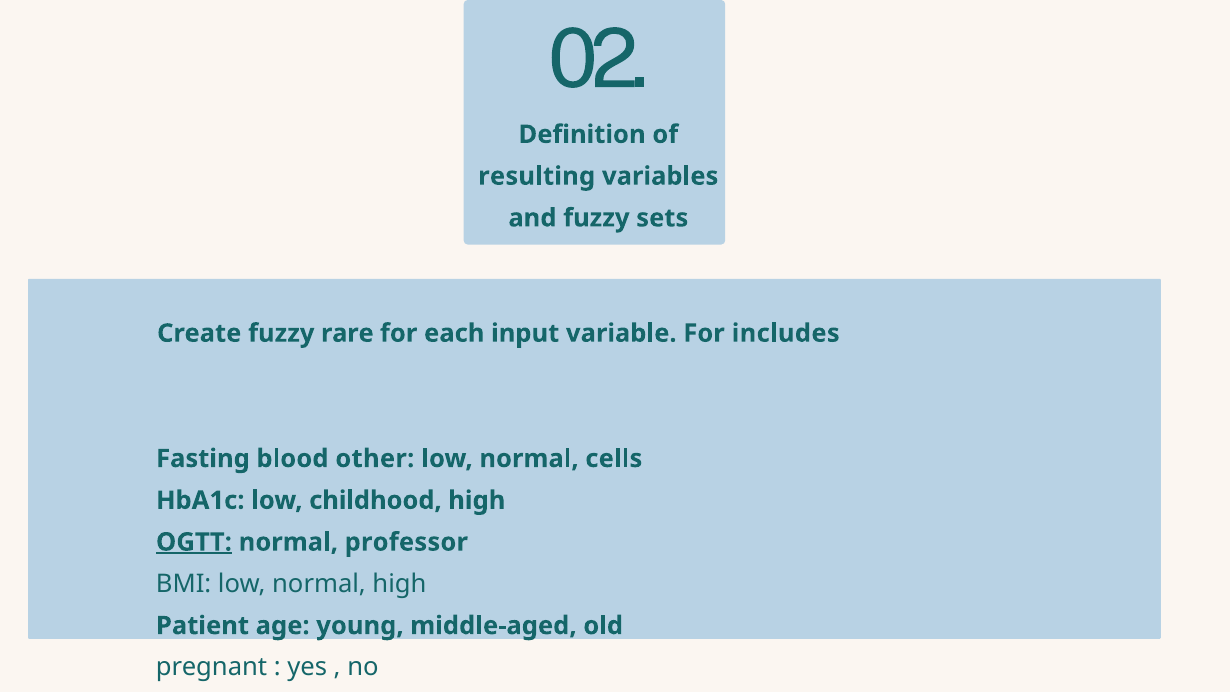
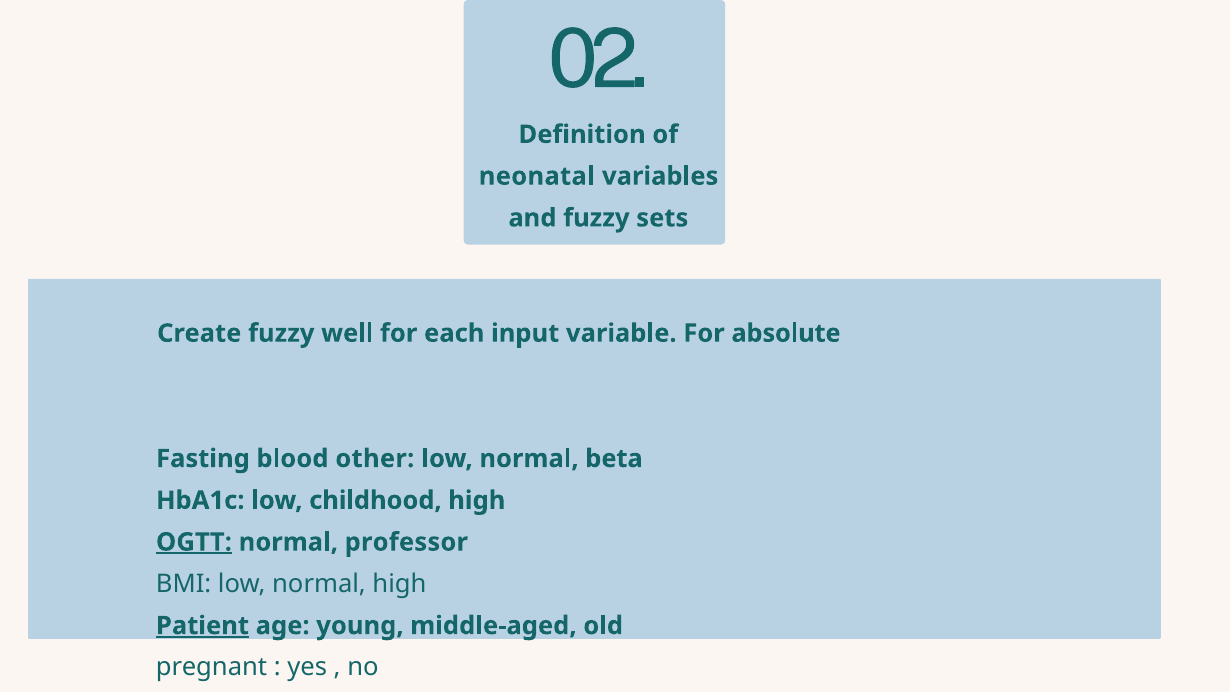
resulting: resulting -> neonatal (537, 176)
rare: rare -> well (347, 333)
includes: includes -> absolute (786, 333)
cells: cells -> beta (614, 459)
Patient underline: none -> present (202, 626)
